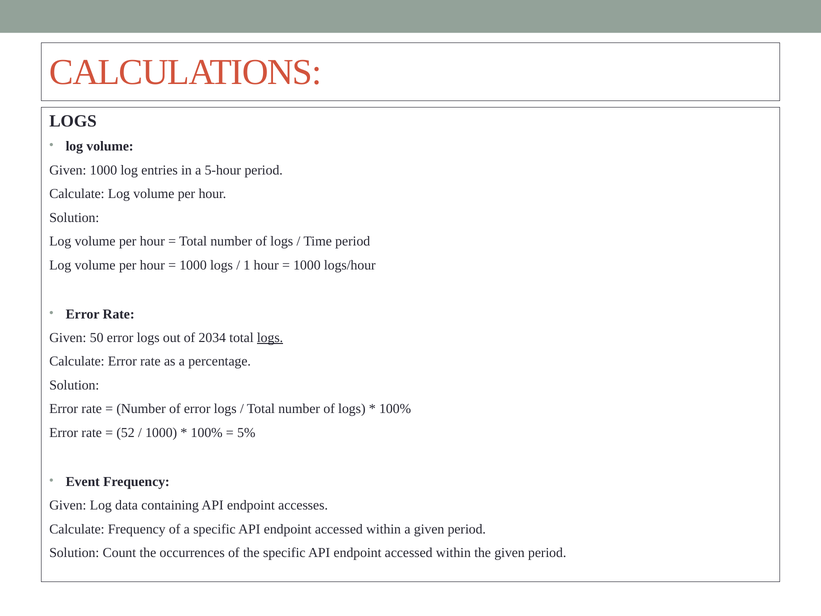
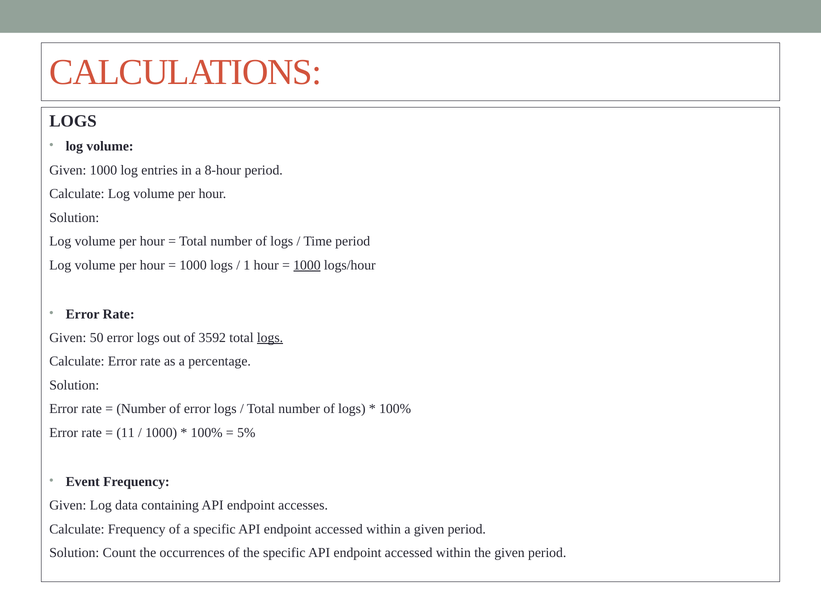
5-hour: 5-hour -> 8-hour (223, 170)
1000 underline: none -> present (307, 265)
2034: 2034 -> 3592 (212, 338)
52: 52 -> 11 (126, 432)
